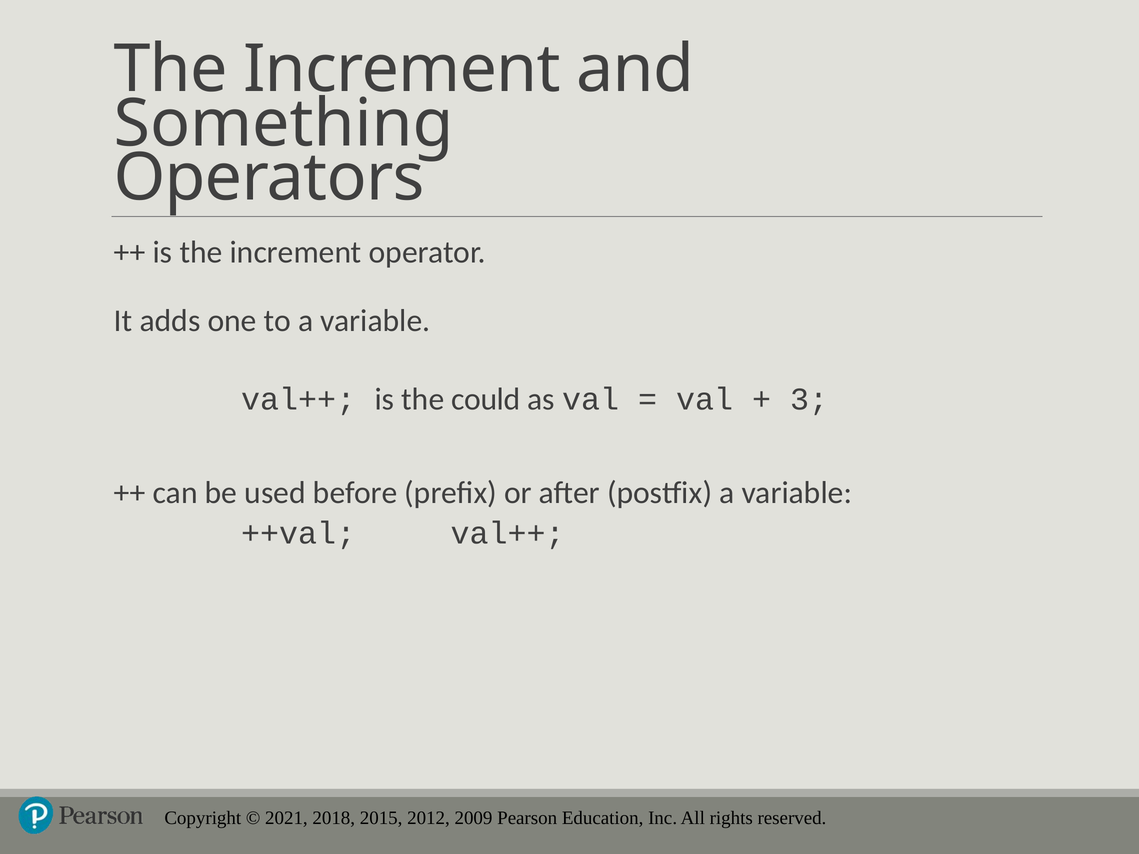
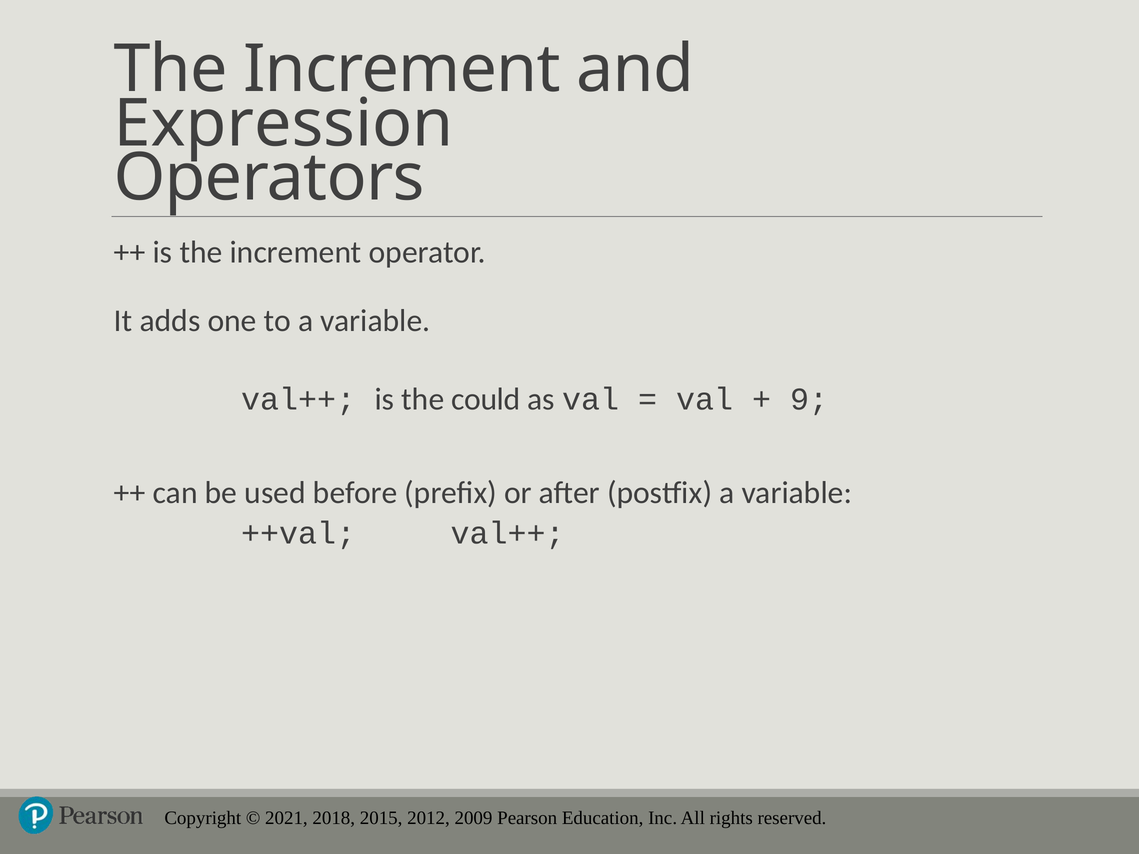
Something: Something -> Expression (284, 124)
3: 3 -> 9 (809, 399)
